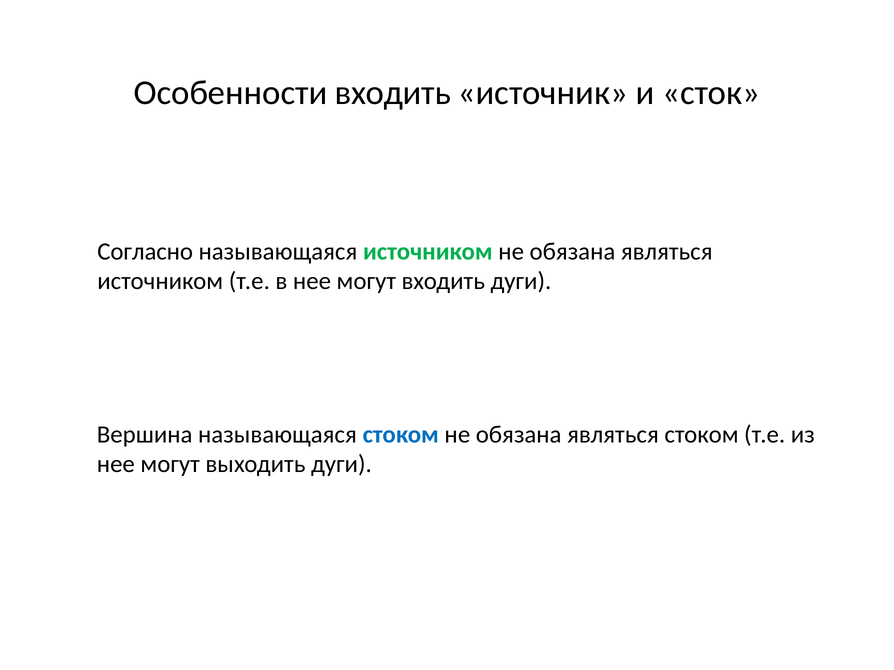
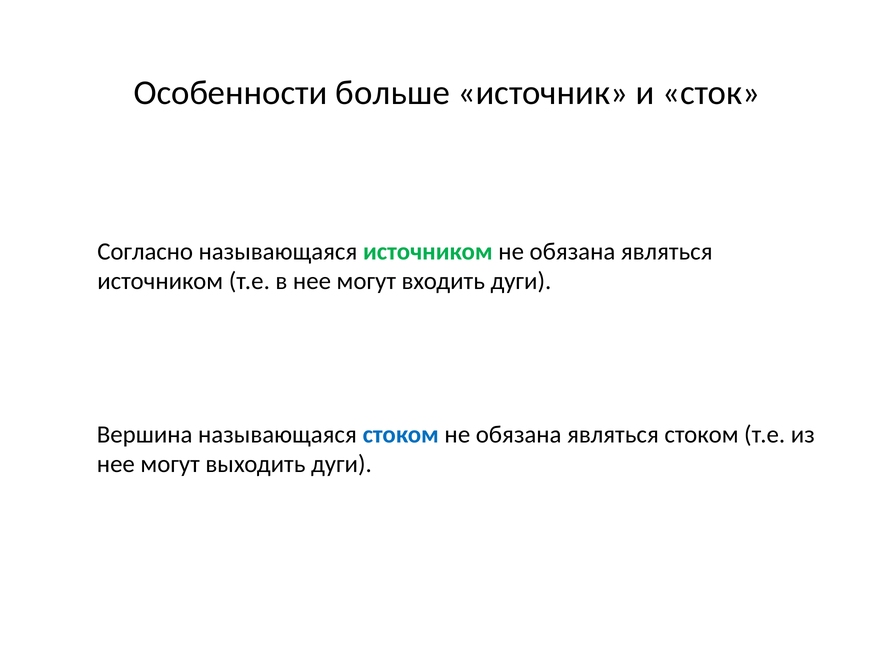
Особенности входить: входить -> больше (393, 93)
